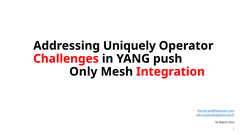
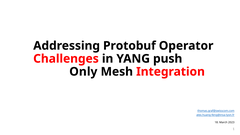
Uniquely: Uniquely -> Protobuf (129, 46)
